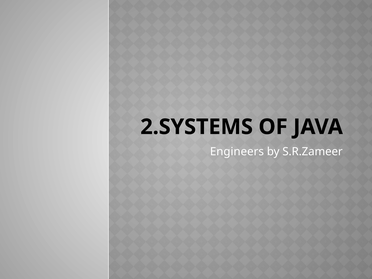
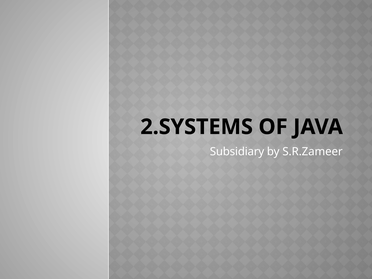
Engineers: Engineers -> Subsidiary (237, 152)
